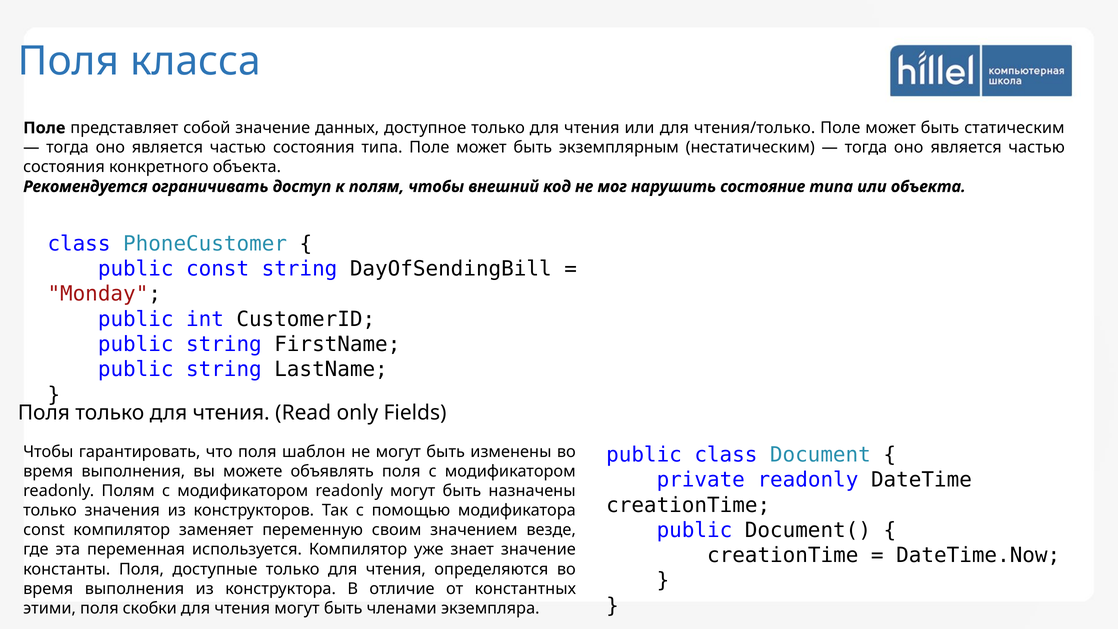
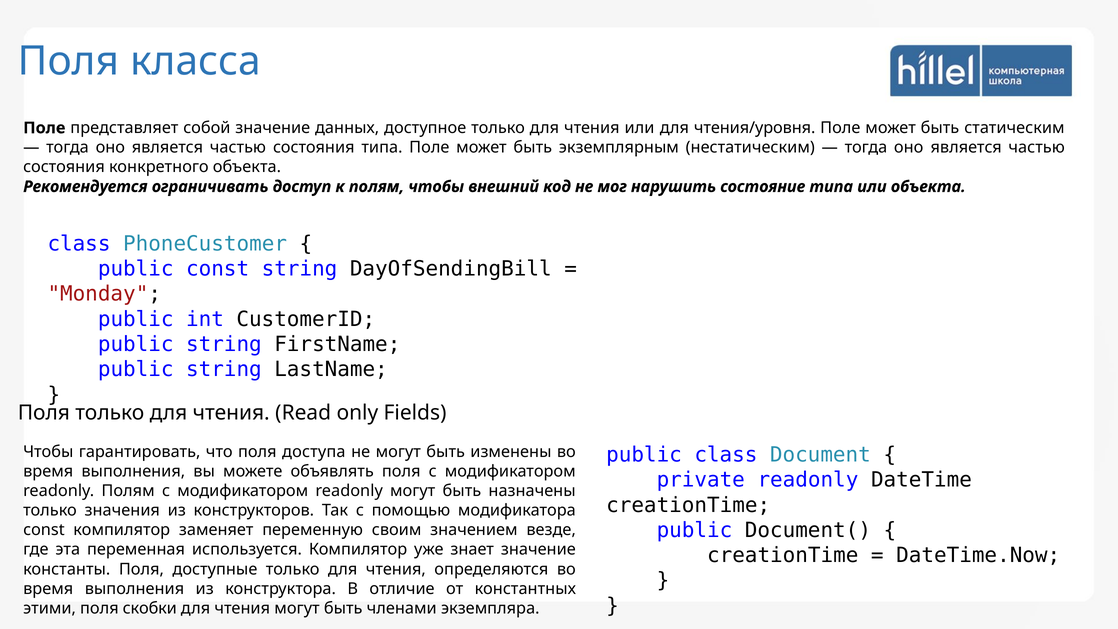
чтения/только: чтения/только -> чтения/уровня (755, 128)
шаблон: шаблон -> доступа (314, 452)
